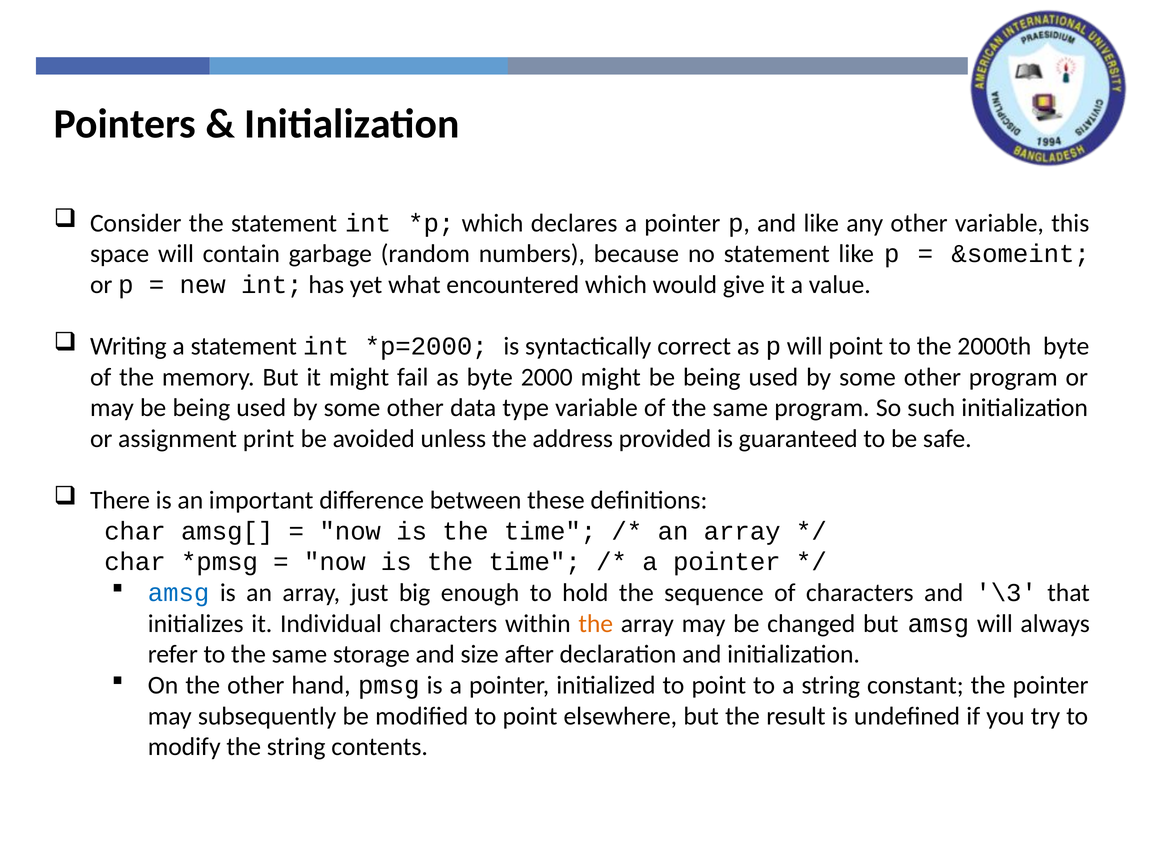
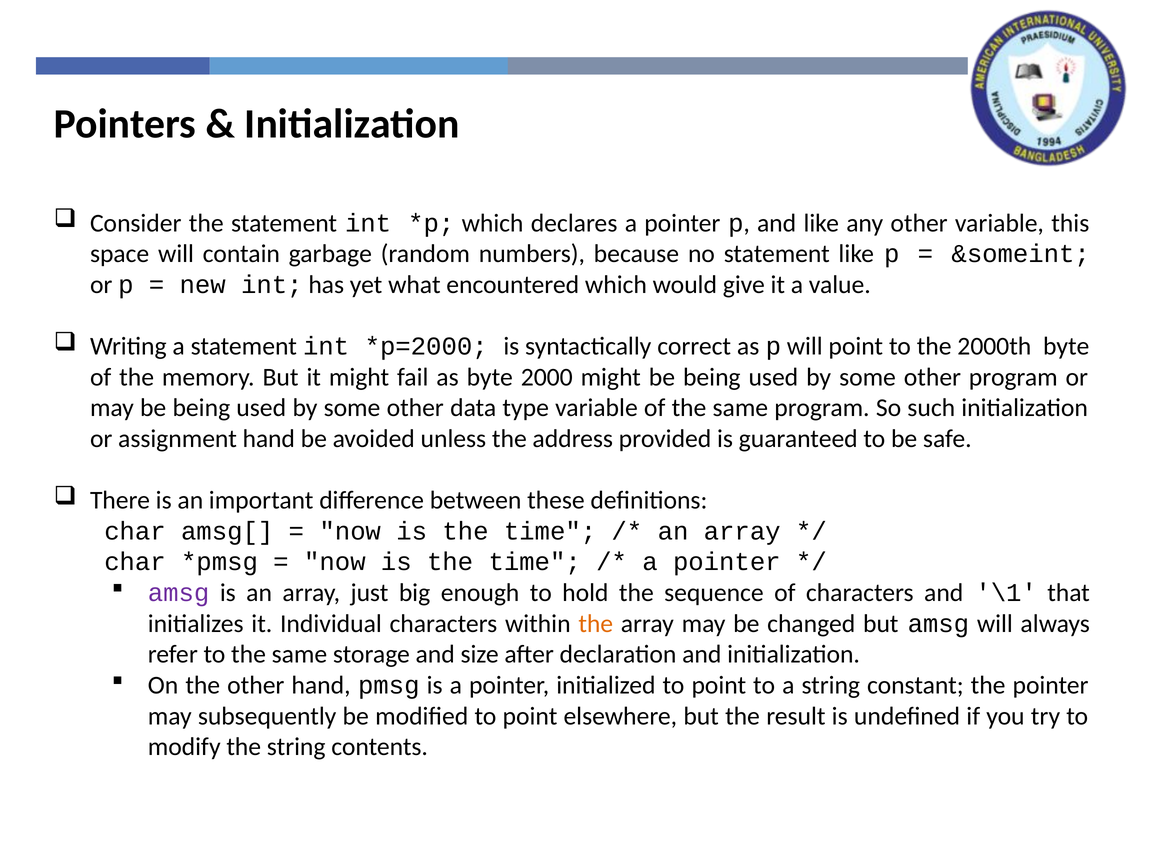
assignment print: print -> hand (269, 439)
amsg colour: blue -> purple (179, 593)
\3: \3 -> \1 (1006, 593)
